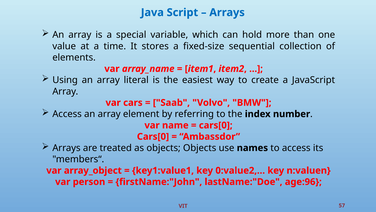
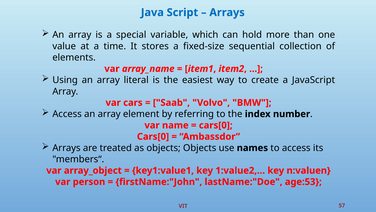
0:value2,…: 0:value2,… -> 1:value2,… (240, 170)
age:96: age:96 -> age:53 (303, 181)
